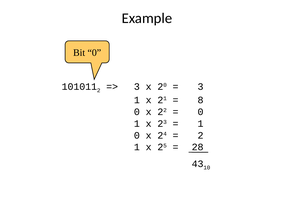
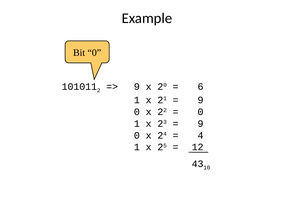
3: 3 -> 9 (137, 86)
3: 3 -> 6 (201, 86)
8: 8 -> 9 (201, 100)
1: 1 -> 9 (201, 123)
2: 2 -> 4 (201, 135)
28: 28 -> 12 (198, 147)
